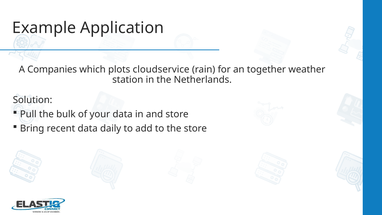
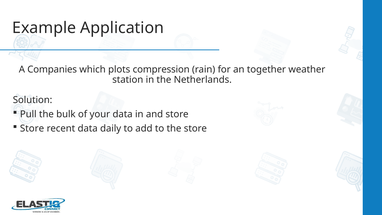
cloudservice: cloudservice -> compression (161, 69)
Bring: Bring -> Store (32, 128)
